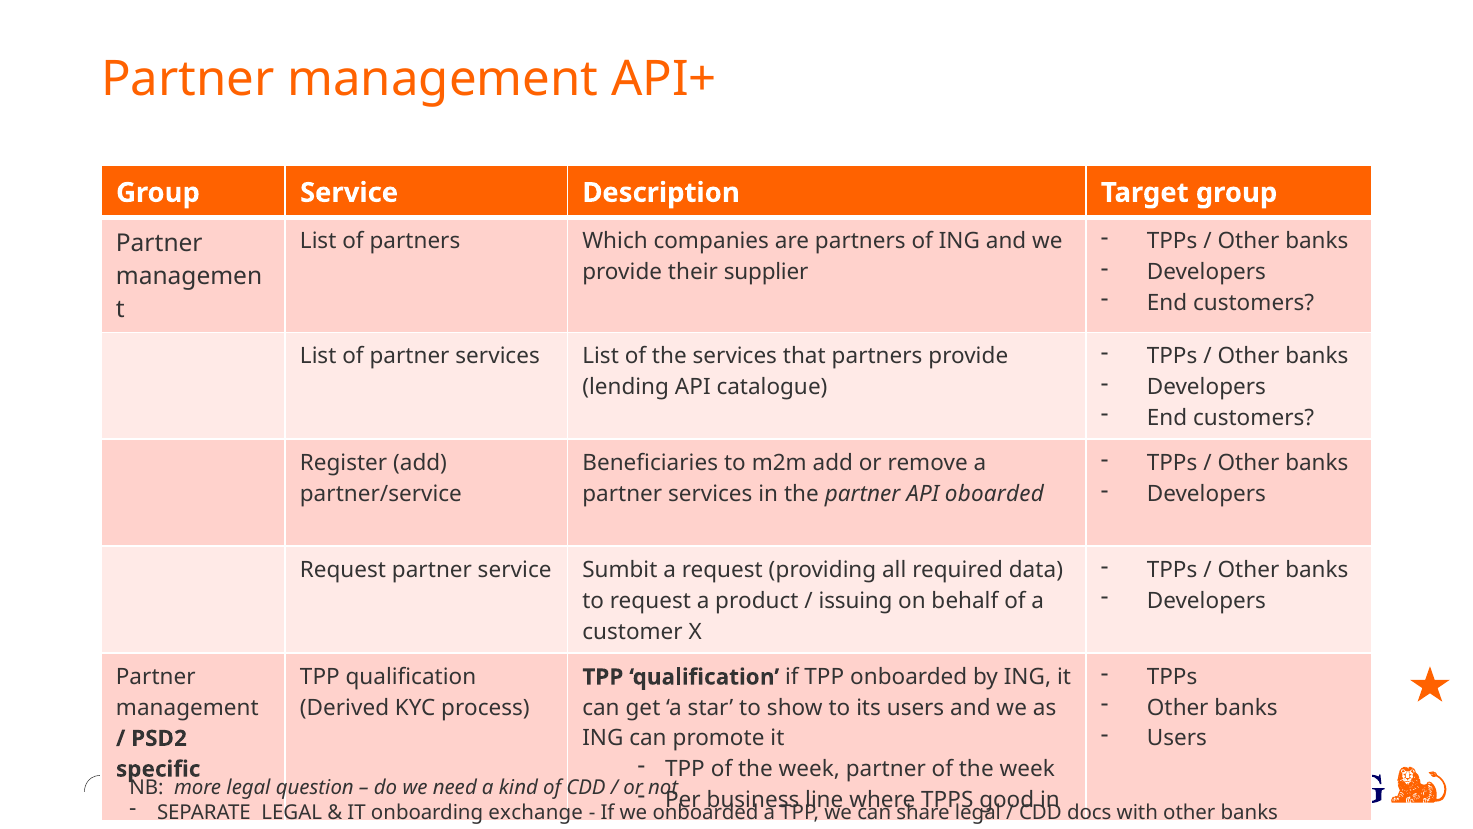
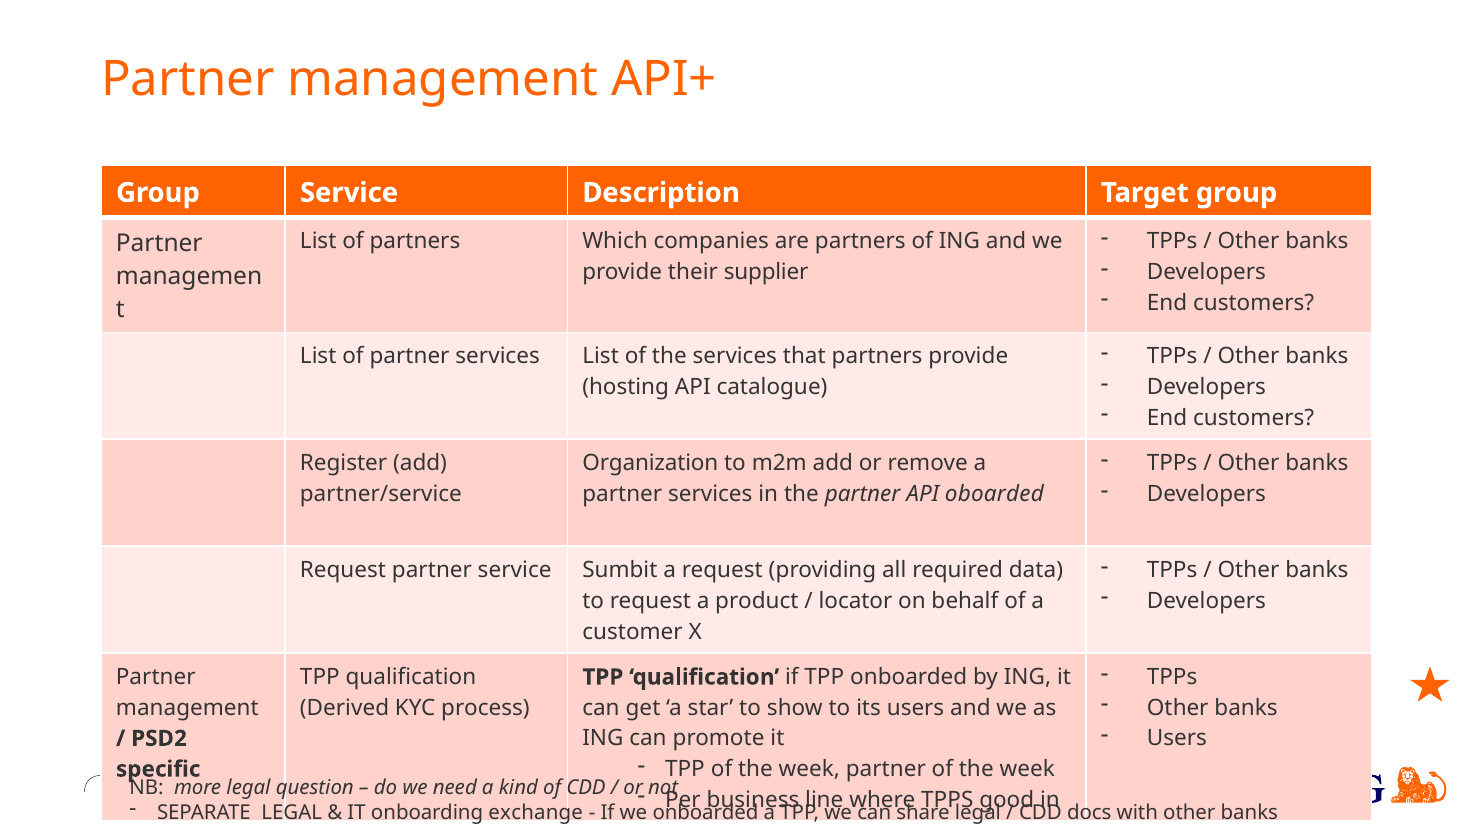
lending: lending -> hosting (626, 387)
Beneficiaries: Beneficiaries -> Organization (650, 463)
issuing: issuing -> locator (856, 601)
